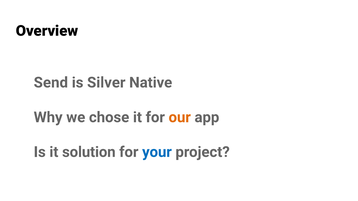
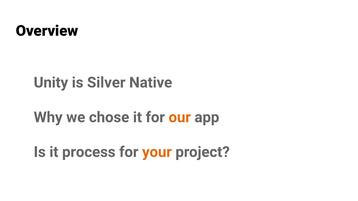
Send: Send -> Unity (51, 83)
solution: solution -> process (89, 152)
your colour: blue -> orange (157, 152)
